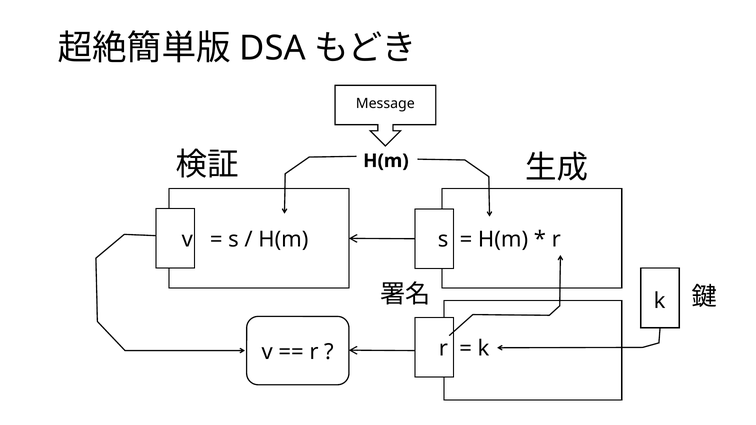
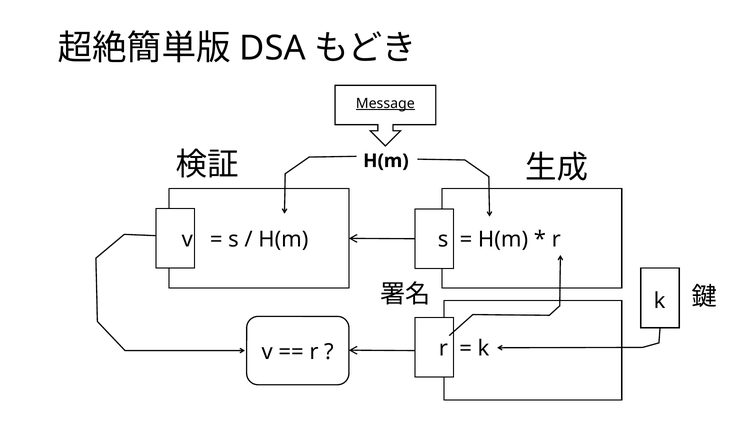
Message underline: none -> present (385, 103)
